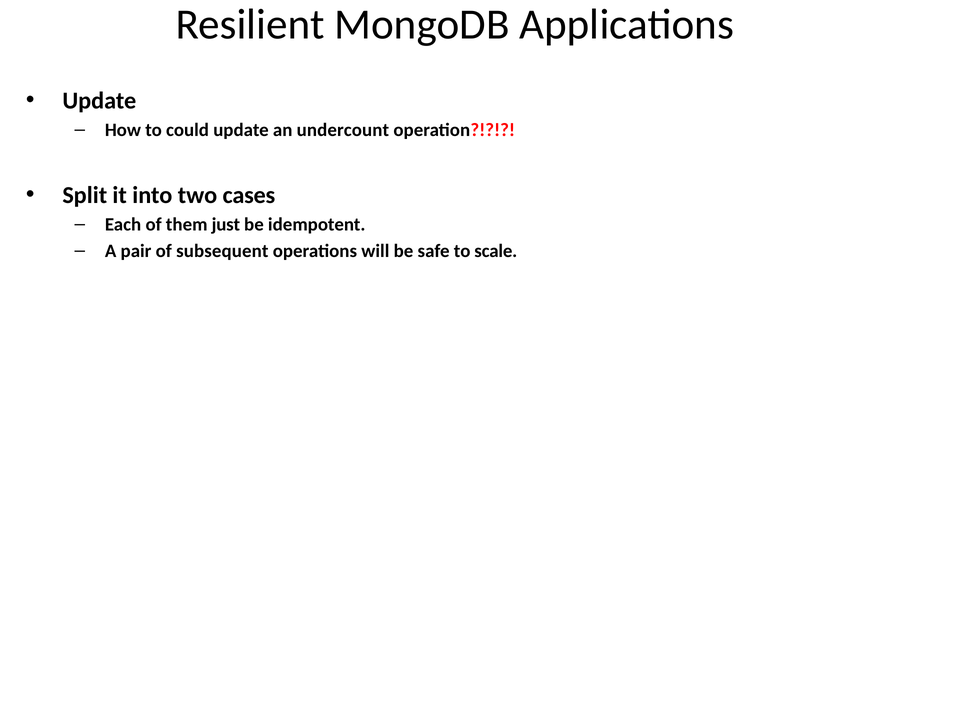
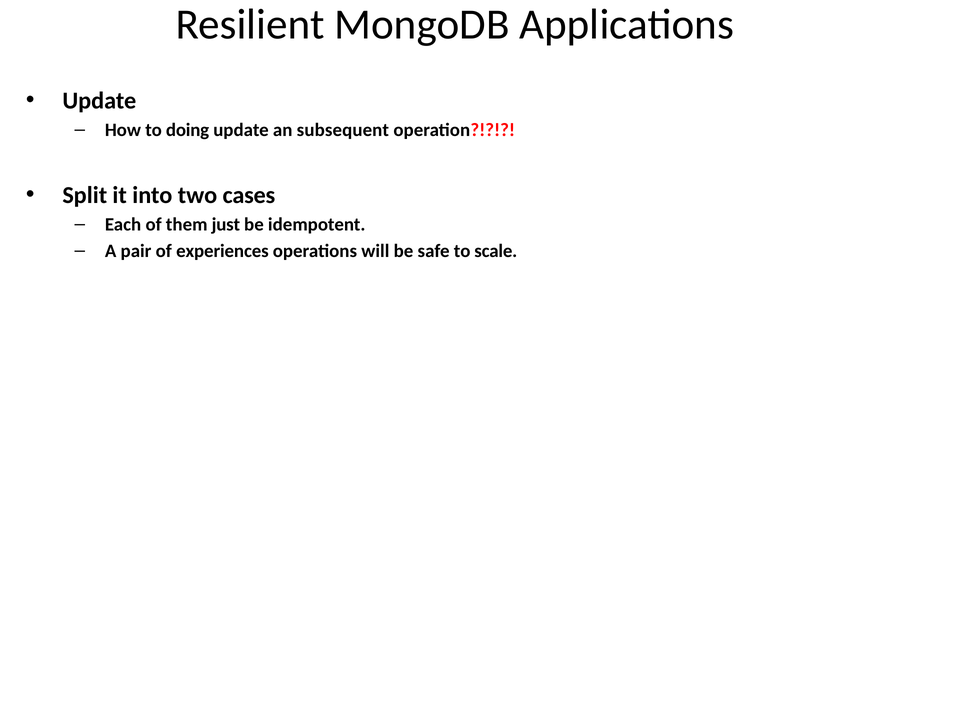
could: could -> doing (188, 130)
undercount: undercount -> subsequent (343, 130)
subsequent: subsequent -> experiences (222, 251)
